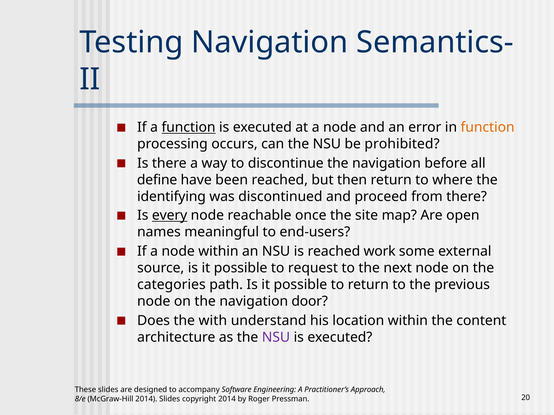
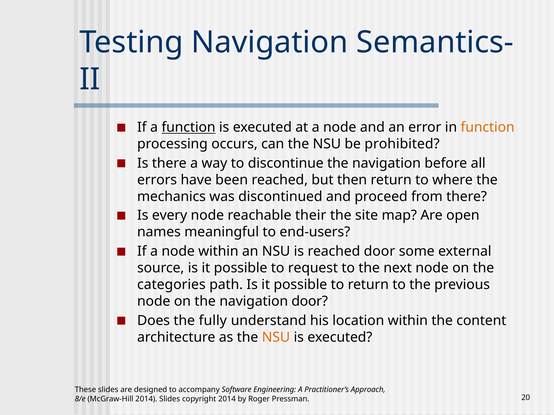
define: define -> errors (157, 180)
identifying: identifying -> mechanics (171, 197)
every underline: present -> none (170, 216)
once: once -> their (311, 216)
reached work: work -> door (379, 252)
with: with -> fully (213, 321)
NSU colour: purple -> orange (276, 338)
